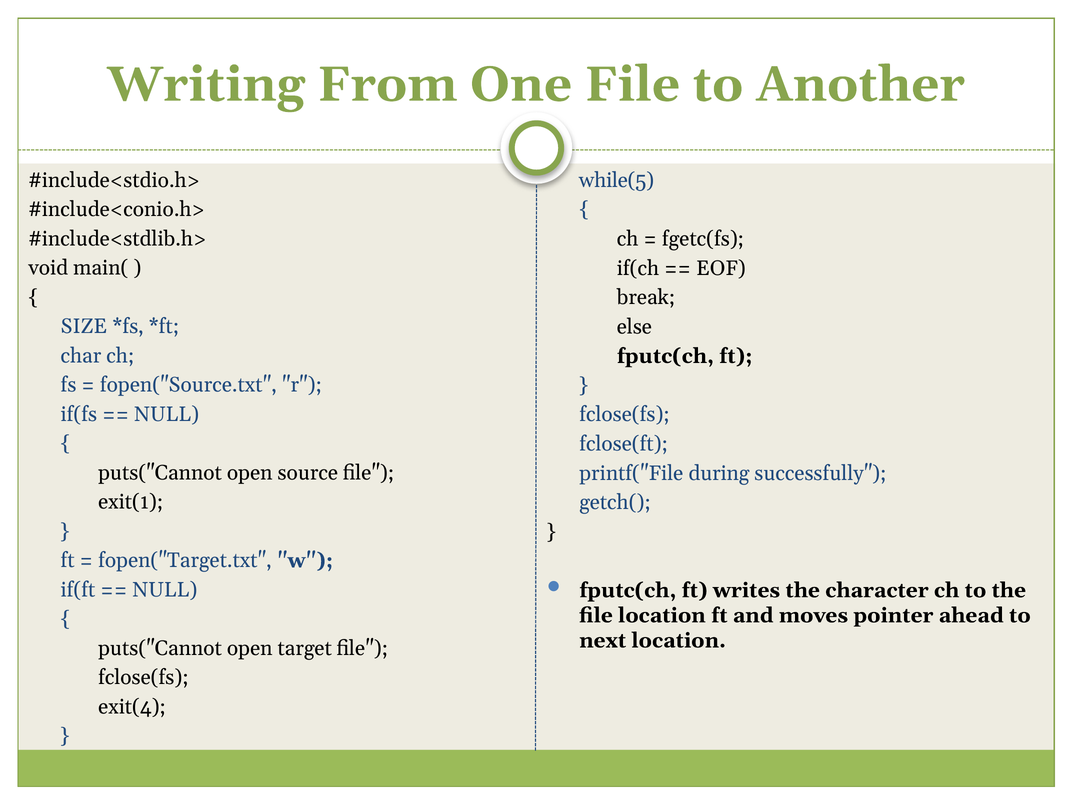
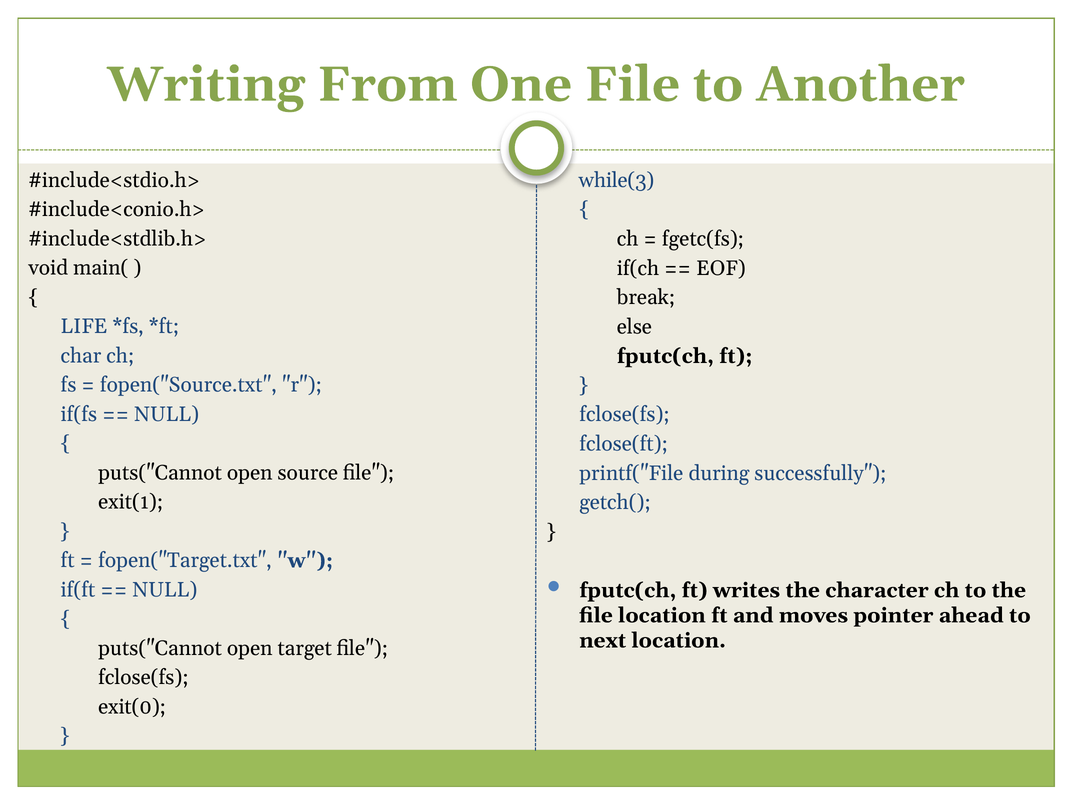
while(5: while(5 -> while(3 (617, 180)
SIZE: SIZE -> LIFE (84, 326)
exit(4: exit(4 -> exit(0 (132, 706)
